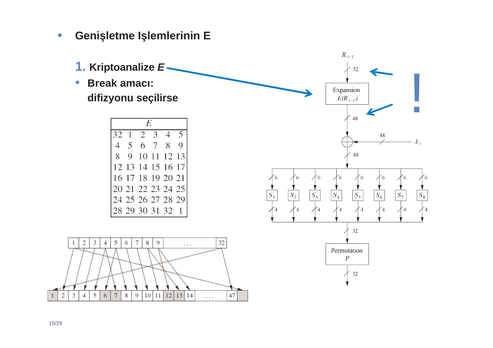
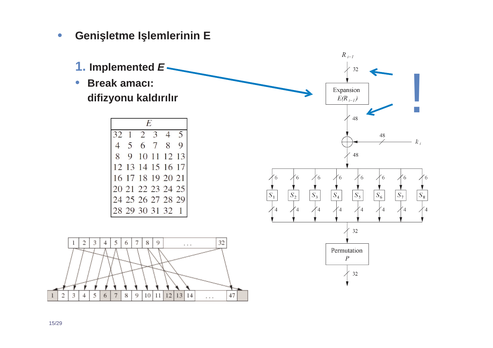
Kriptoanalize: Kriptoanalize -> Implemented (122, 67)
seçilirse: seçilirse -> kaldırılır (157, 98)
